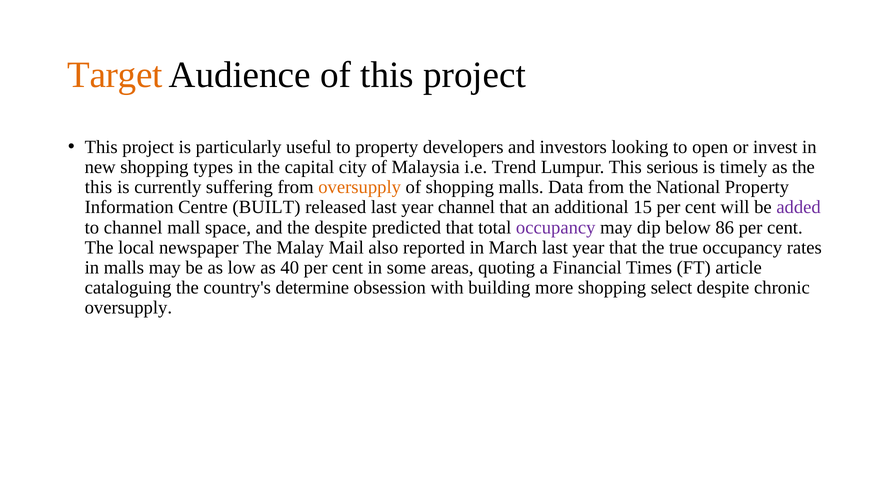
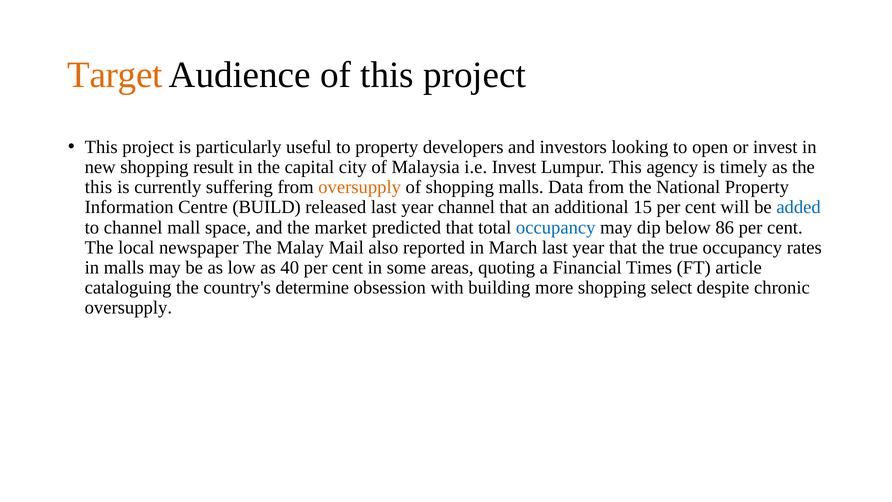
types: types -> result (213, 167)
i.e Trend: Trend -> Invest (514, 167)
serious: serious -> agency (672, 167)
BUILT: BUILT -> BUILD (267, 207)
added colour: purple -> blue (799, 207)
the despite: despite -> market (341, 227)
occupancy colour: purple -> blue (556, 227)
